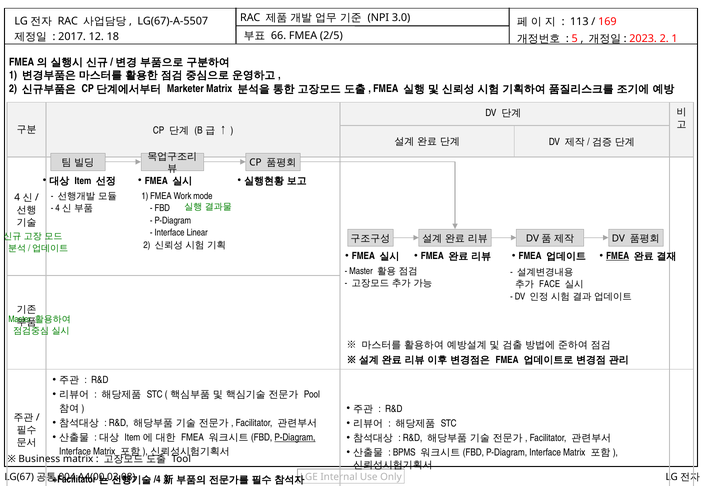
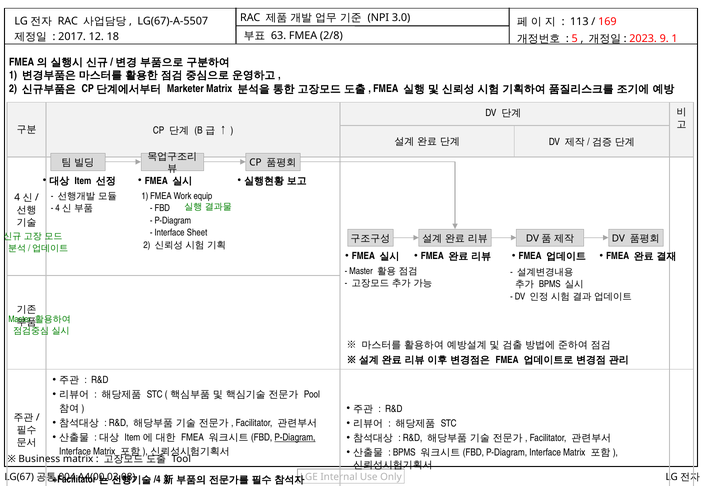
66: 66 -> 63 (279, 35)
2/5: 2/5 -> 2/8 (331, 35)
2: 2 -> 9 (664, 39)
mode: mode -> equip (203, 196)
Linear: Linear -> Sheet (197, 233)
FMEA underline: present -> none (618, 256)
FACE: FACE -> BPMS (550, 284)
